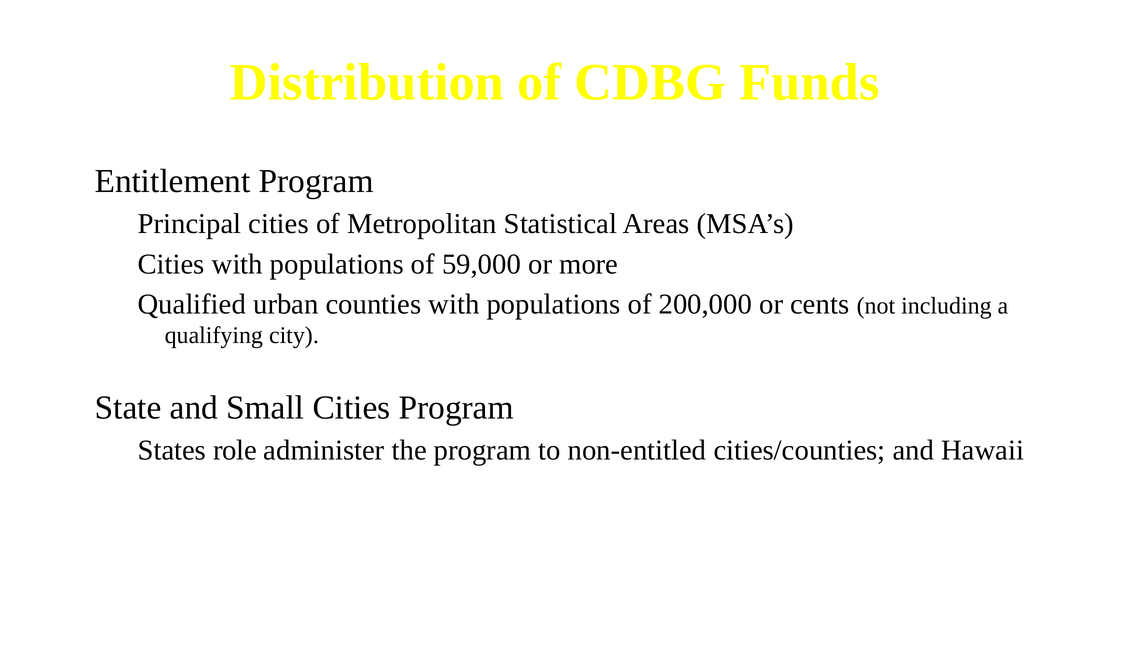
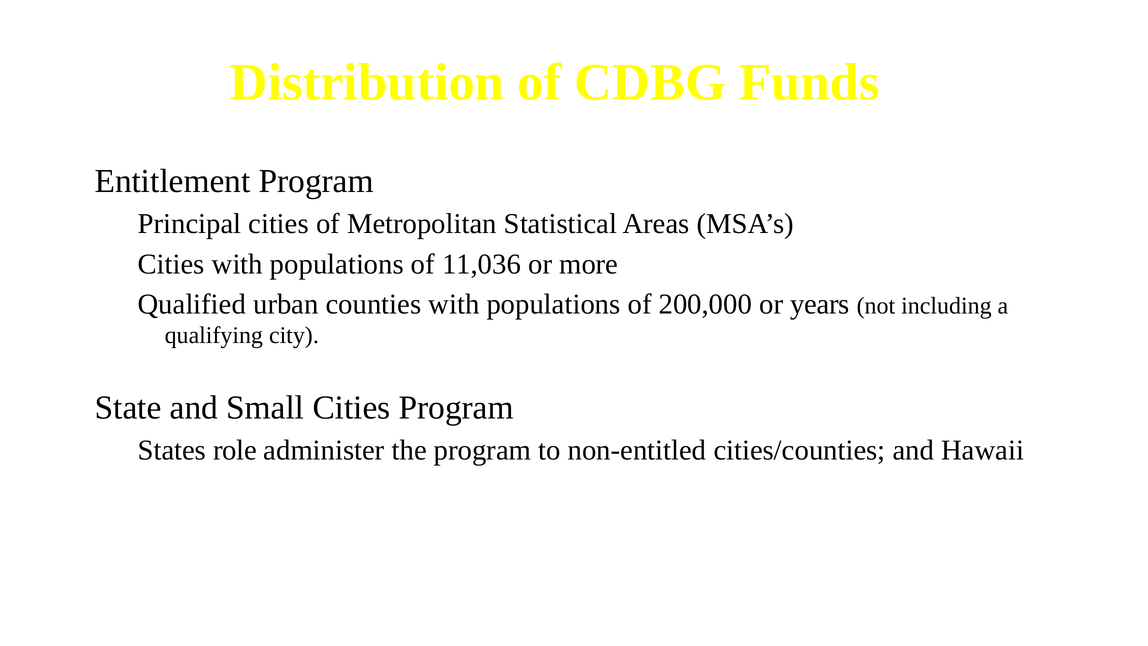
59,000: 59,000 -> 11,036 (482, 264)
cents: cents -> years (820, 304)
